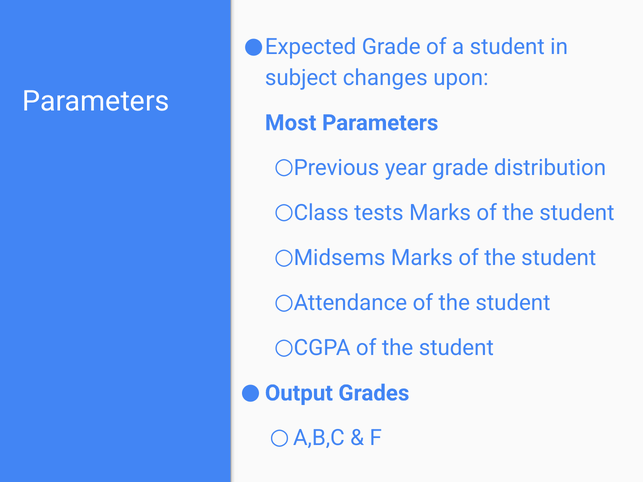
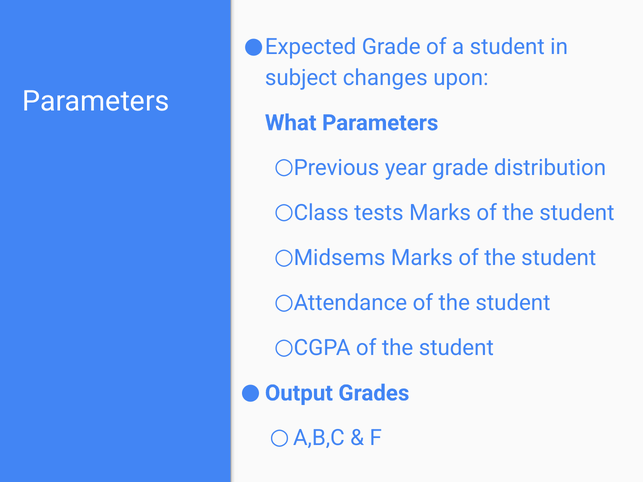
Most: Most -> What (291, 123)
